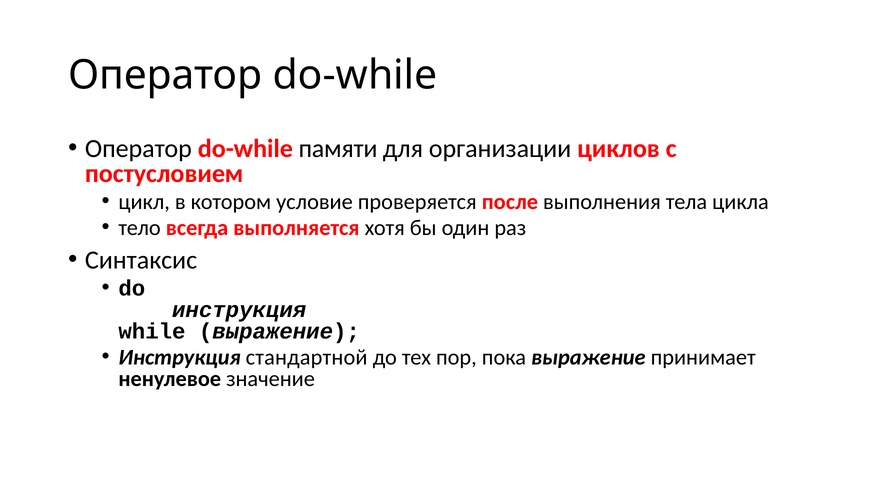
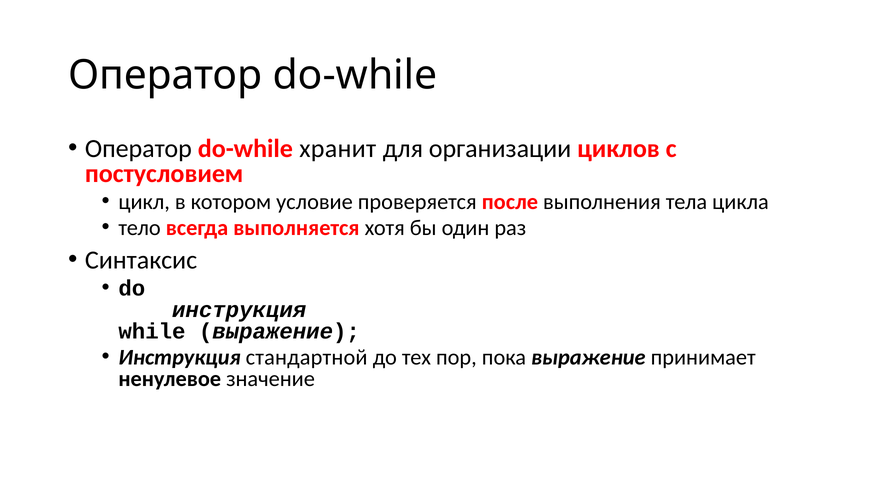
памяти: памяти -> хранит (338, 149)
